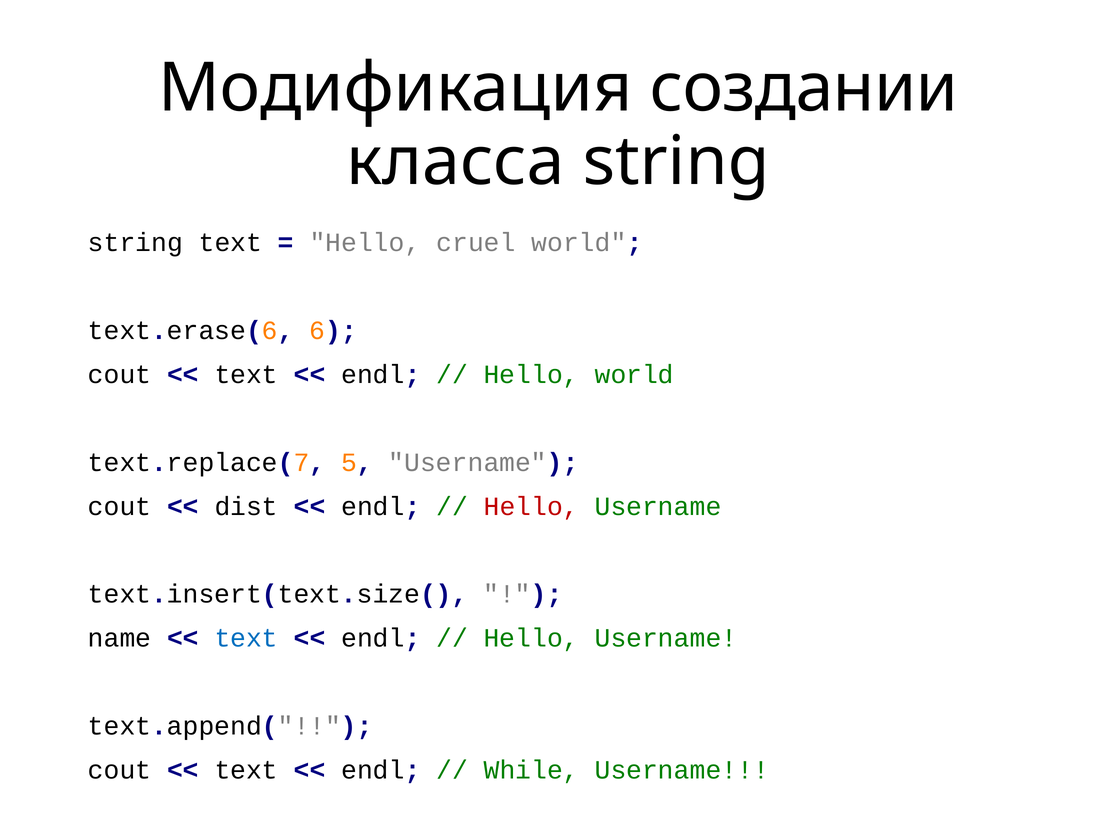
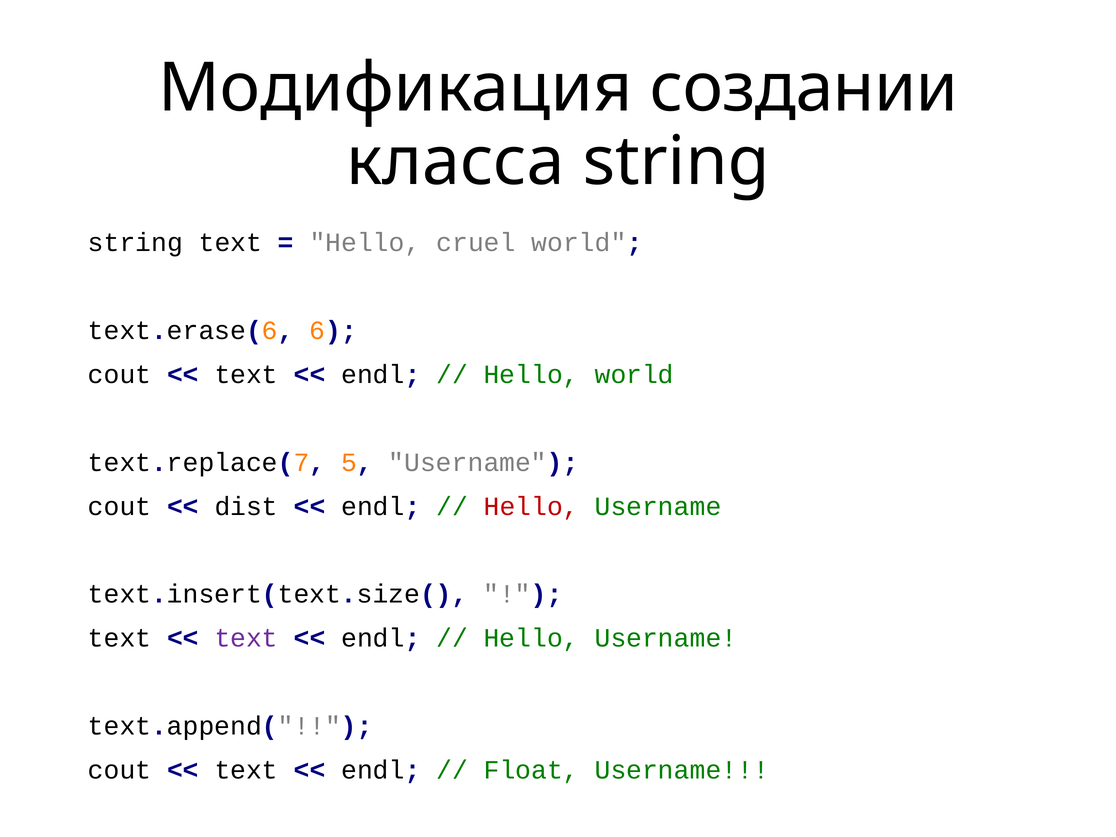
name: name -> text (120, 638)
text colour: blue -> purple (246, 638)
While: While -> Float (531, 770)
